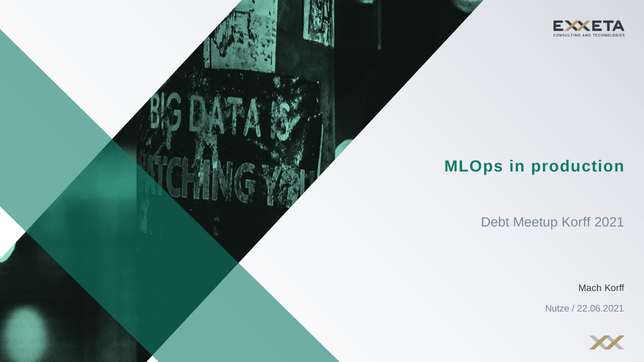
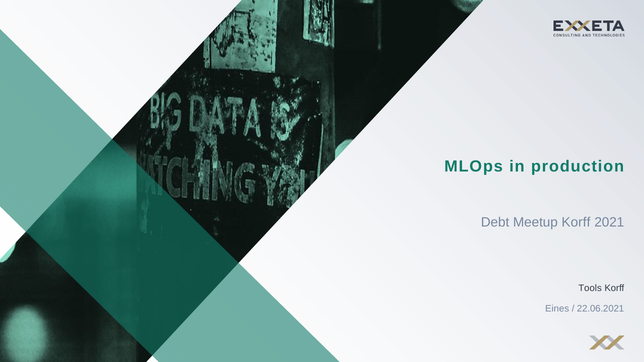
Mach: Mach -> Tools (590, 288)
Nutze: Nutze -> Eines (557, 309)
